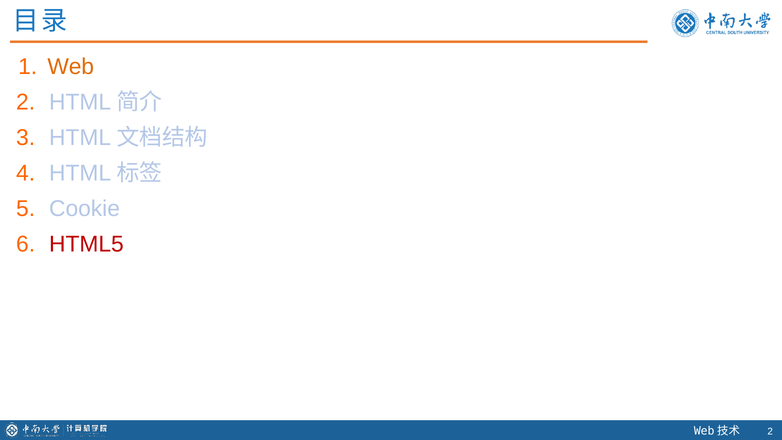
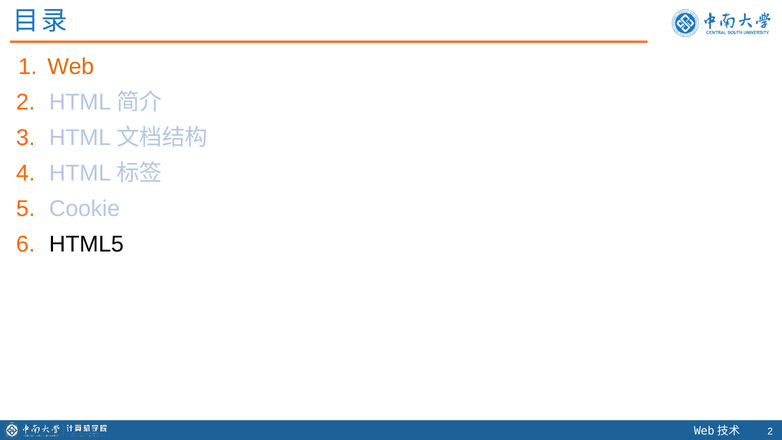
HTML5 colour: red -> black (86, 244)
